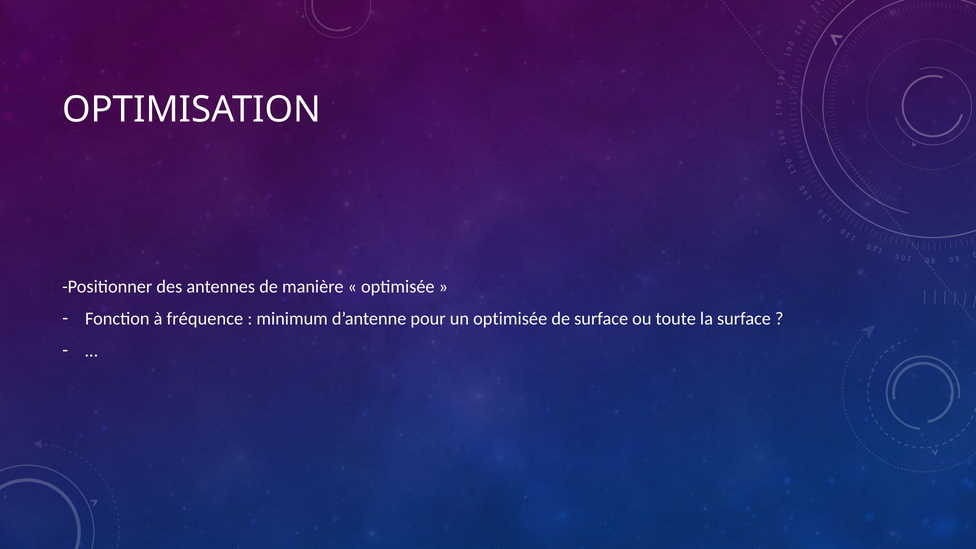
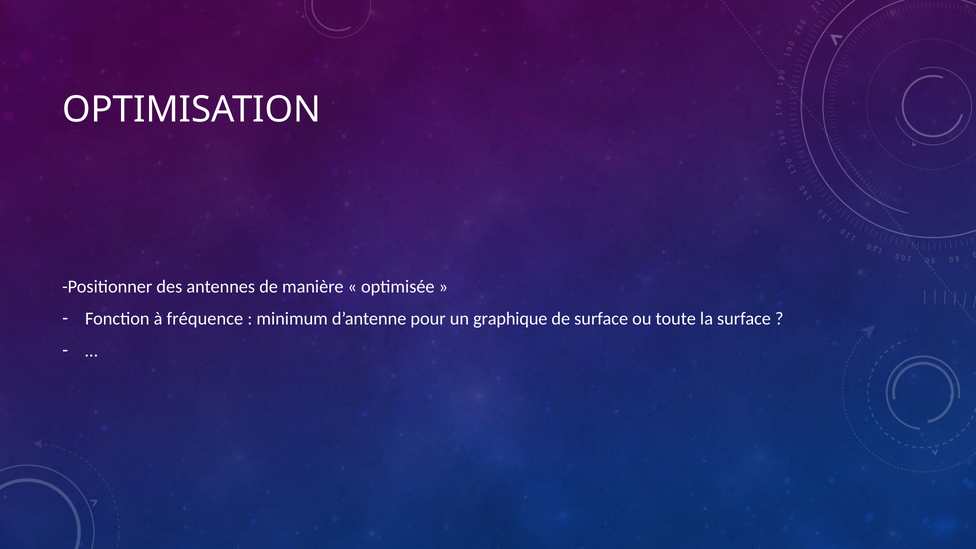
un optimisée: optimisée -> graphique (510, 319)
